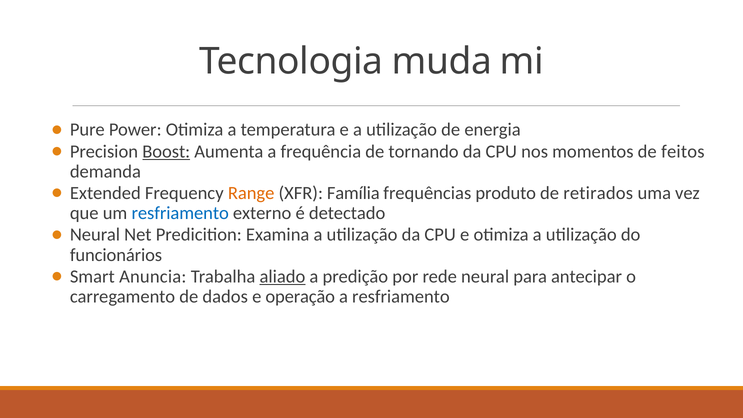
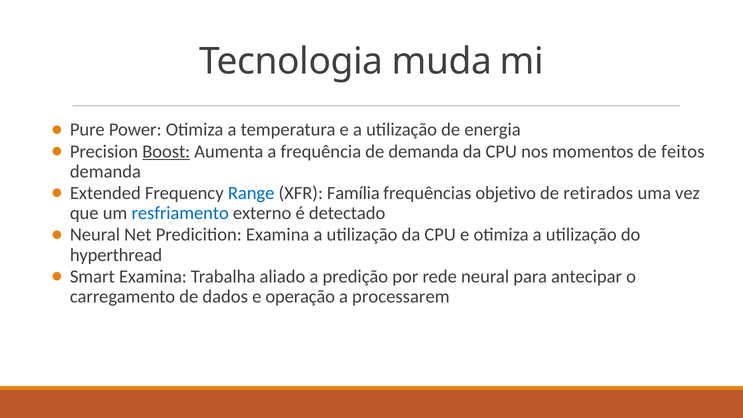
de tornando: tornando -> demanda (424, 151)
Range colour: orange -> blue (251, 193)
produto: produto -> objetivo (506, 193)
funcionários: funcionários -> hyperthread (116, 255)
Smart Anuncia: Anuncia -> Examina (153, 277)
aliado underline: present -> none (282, 277)
a resfriamento: resfriamento -> processarem (401, 297)
